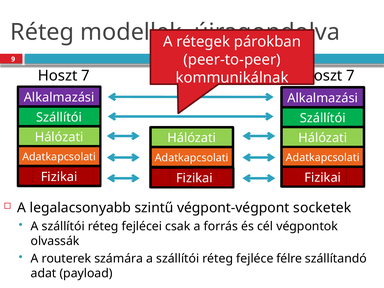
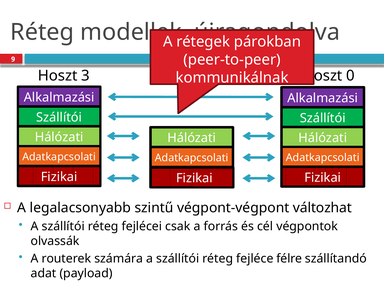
7: 7 -> 3 (86, 76)
7: 7 -> 0 (350, 76)
socketek: socketek -> változhat (322, 208)
